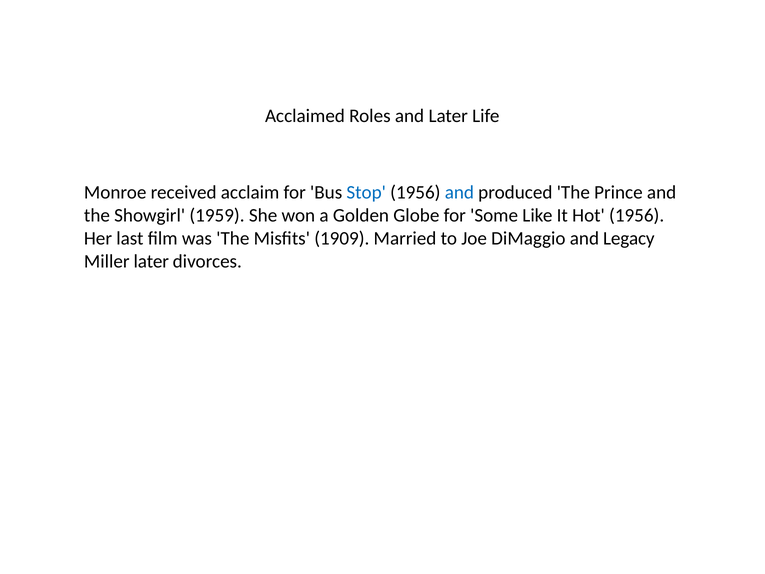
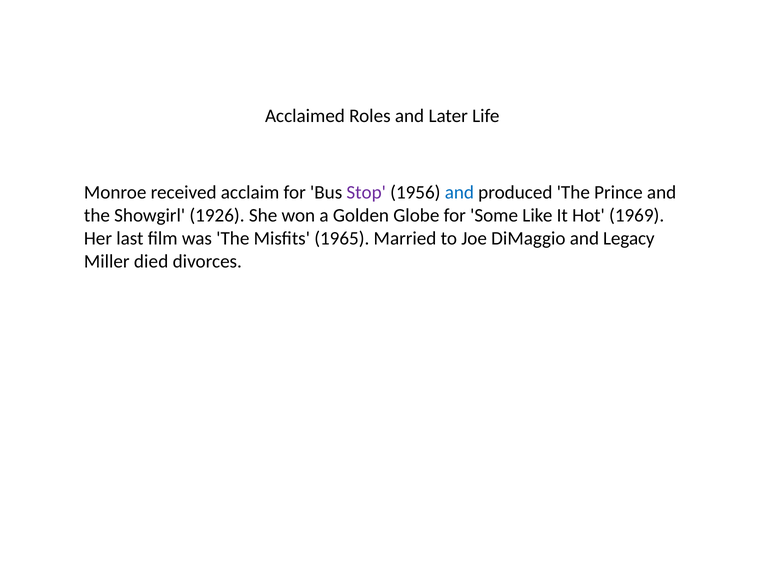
Stop colour: blue -> purple (366, 192)
1959: 1959 -> 1926 (217, 215)
Hot 1956: 1956 -> 1969 (637, 215)
1909: 1909 -> 1965 (342, 238)
Miller later: later -> died (151, 261)
